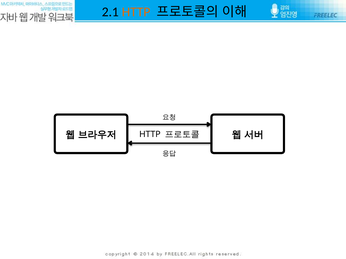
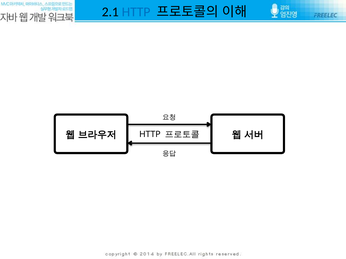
HTTP colour: orange -> blue (136, 12)
